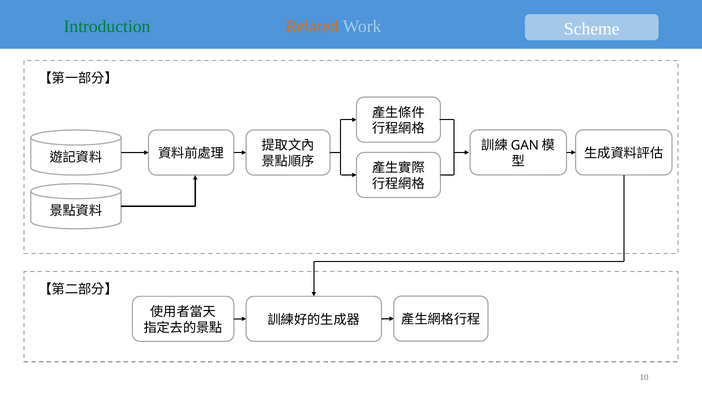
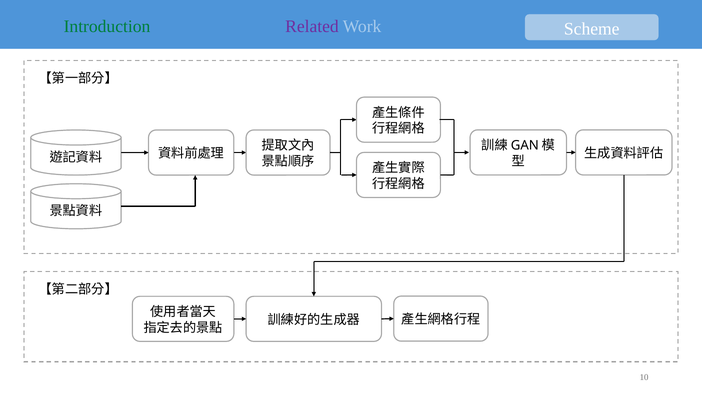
Related colour: orange -> purple (312, 26)
